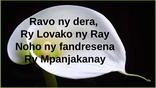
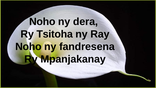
Ravo: Ravo -> Noho (42, 22)
Lovako: Lovako -> Tsitoha (55, 34)
